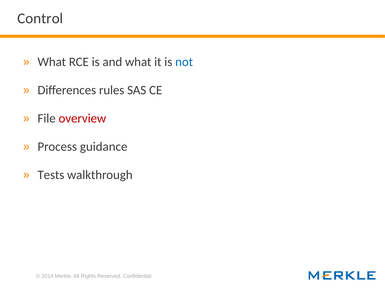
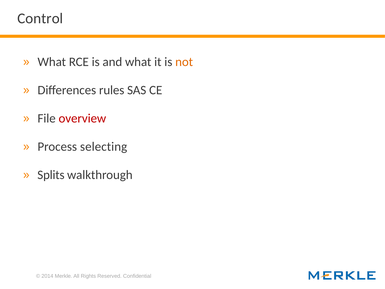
not colour: blue -> orange (184, 62)
guidance: guidance -> selecting (104, 146)
Tests: Tests -> Splits (51, 175)
